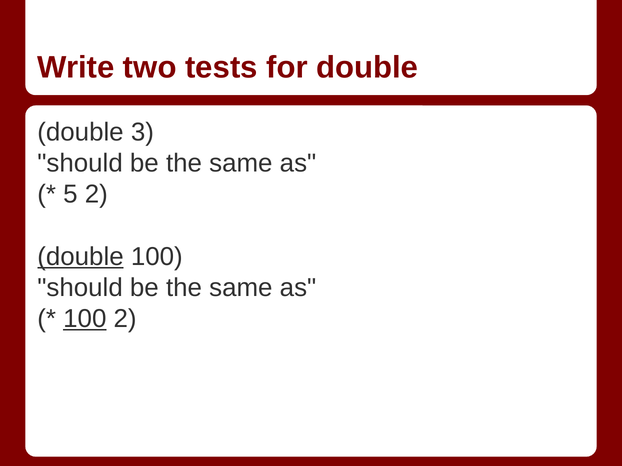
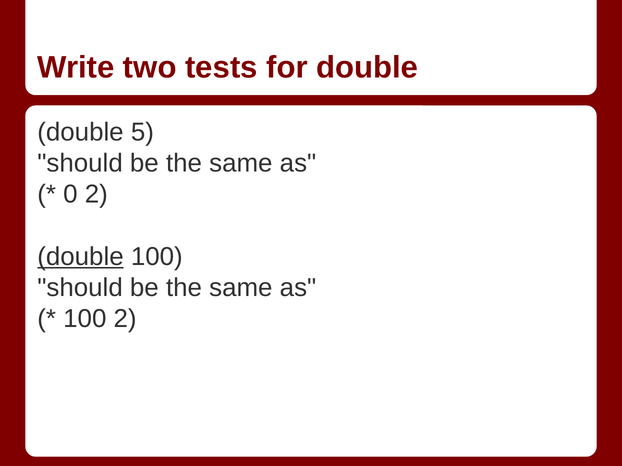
3: 3 -> 5 (142, 132)
5: 5 -> 0 (70, 195)
100 underline: present -> none (85, 319)
